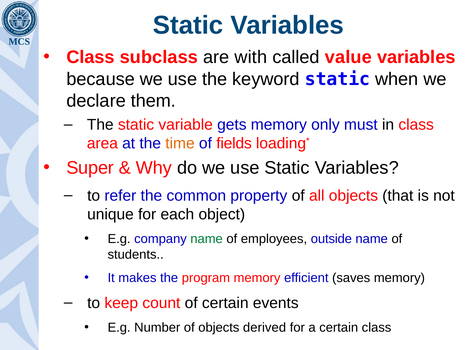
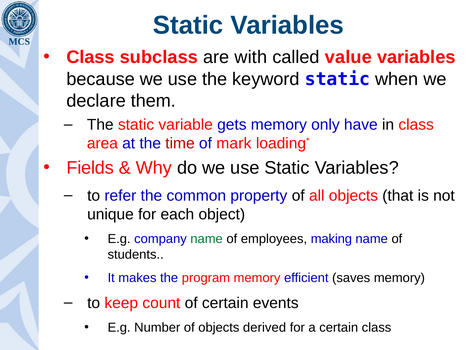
must: must -> have (361, 125)
time colour: orange -> red (180, 143)
fields: fields -> mark (234, 143)
Super: Super -> Fields (90, 168)
outside: outside -> making (331, 239)
